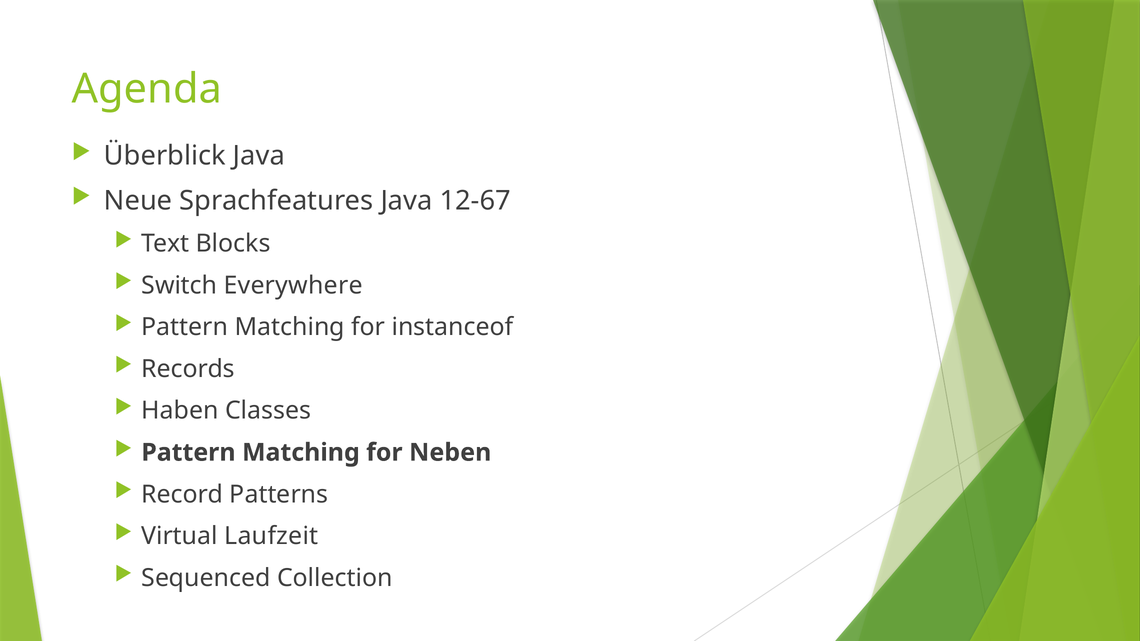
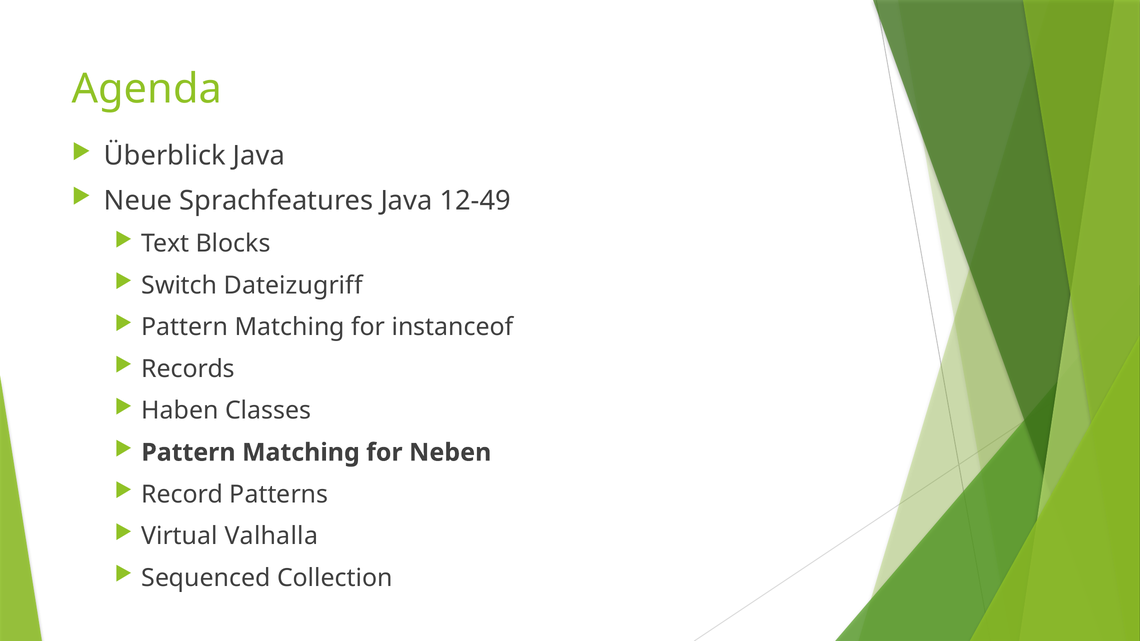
12-67: 12-67 -> 12-49 (475, 201)
Everywhere: Everywhere -> Dateizugriff (293, 285)
Laufzeit: Laufzeit -> Valhalla (271, 536)
